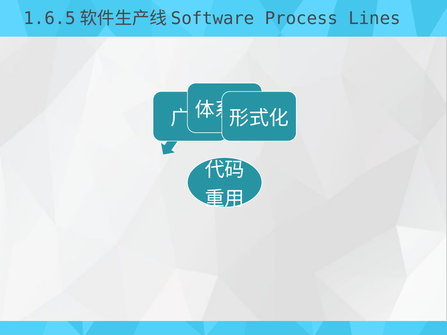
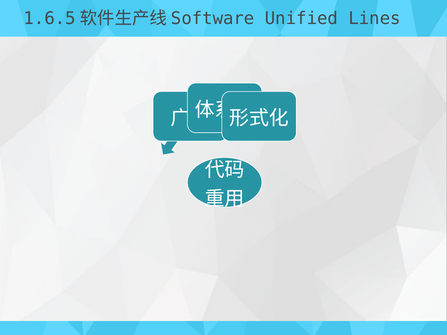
Process: Process -> Unified (301, 18)
